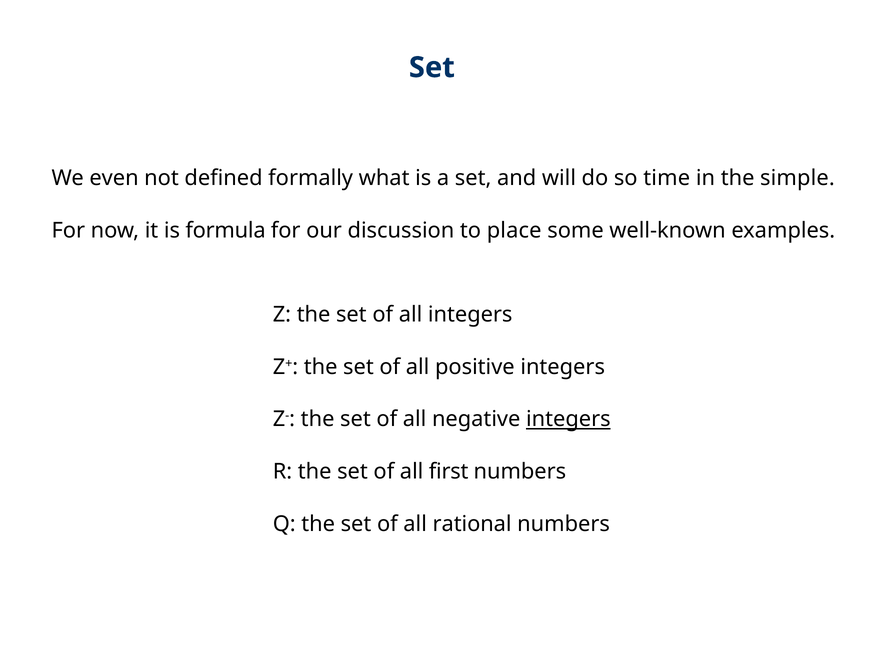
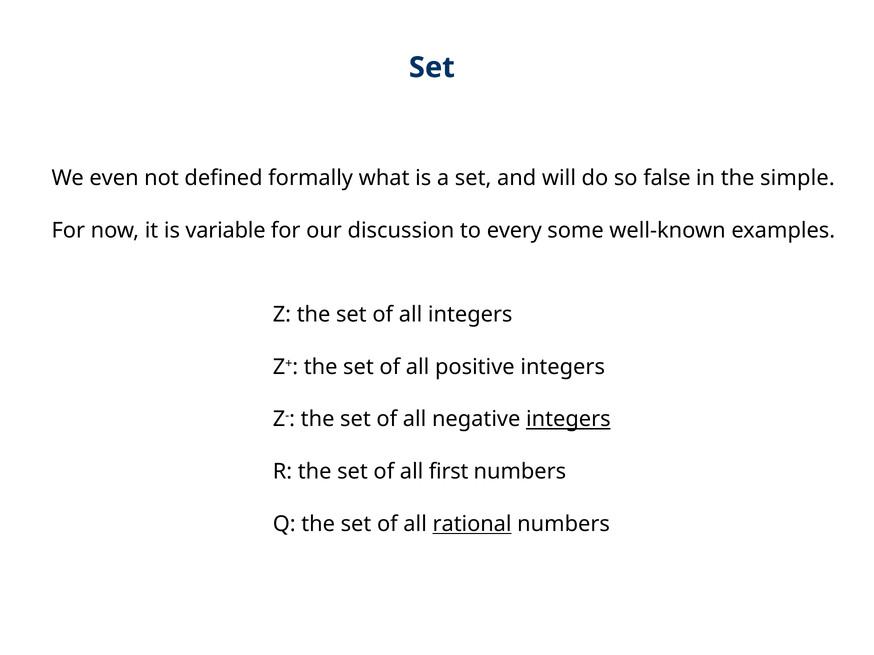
time: time -> false (667, 178)
formula: formula -> variable (226, 231)
place: place -> every (514, 231)
rational underline: none -> present (472, 524)
